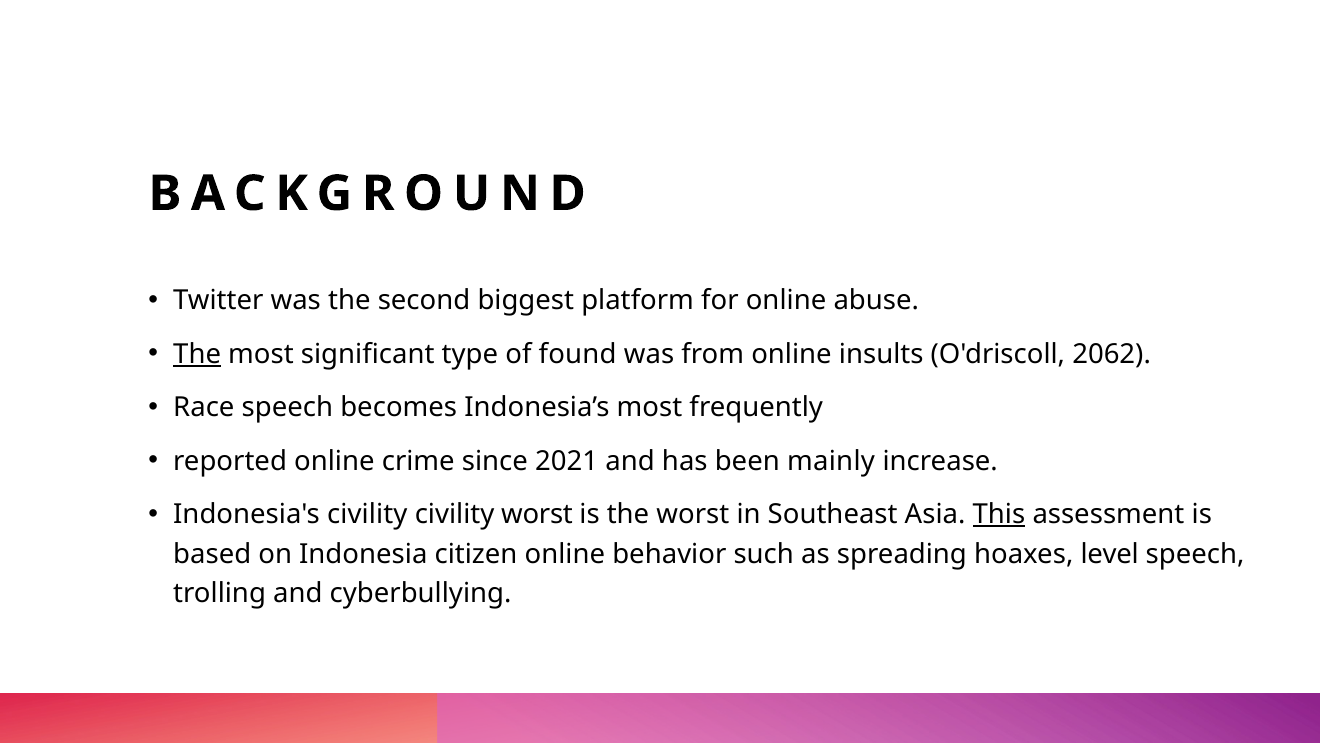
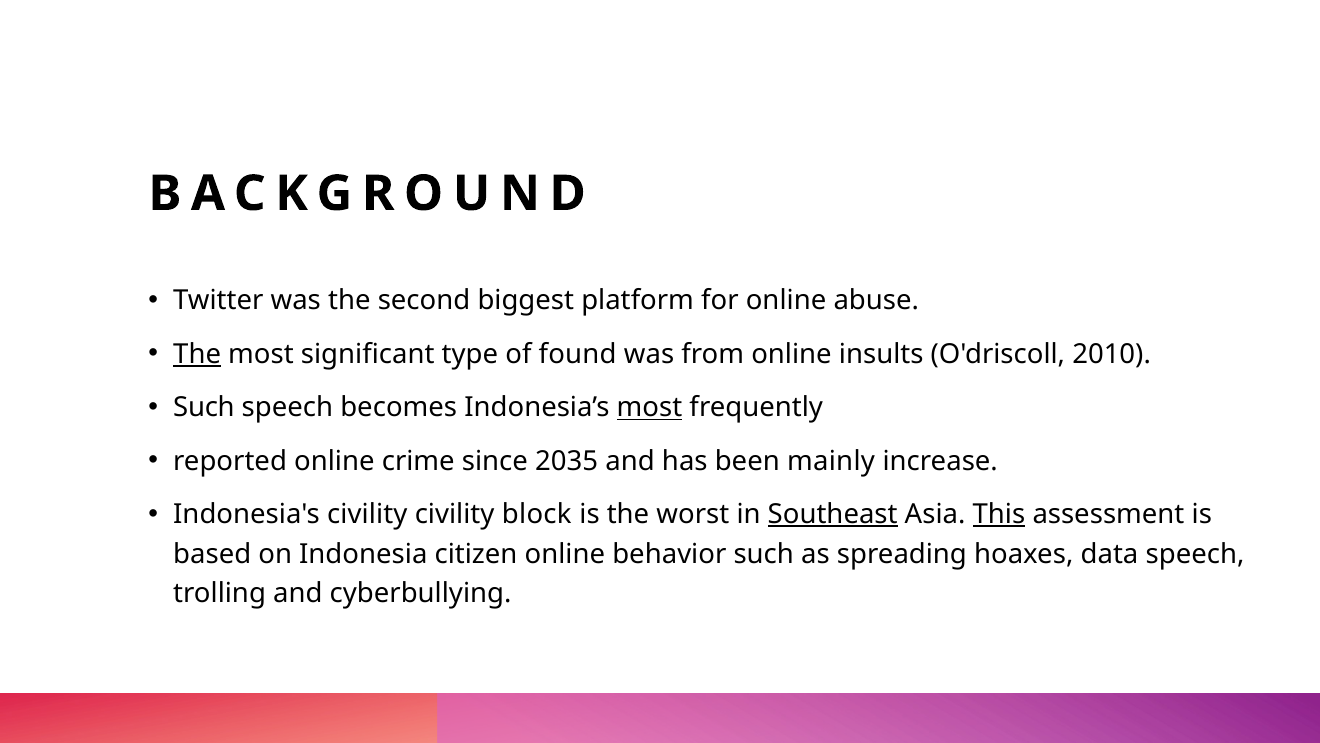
2062: 2062 -> 2010 (1112, 354)
Race: Race -> Such (204, 407)
most underline: none -> present (649, 407)
2021: 2021 -> 2035 (567, 461)
civility worst: worst -> block (537, 514)
Southeast underline: none -> present (833, 514)
level: level -> data (1110, 554)
